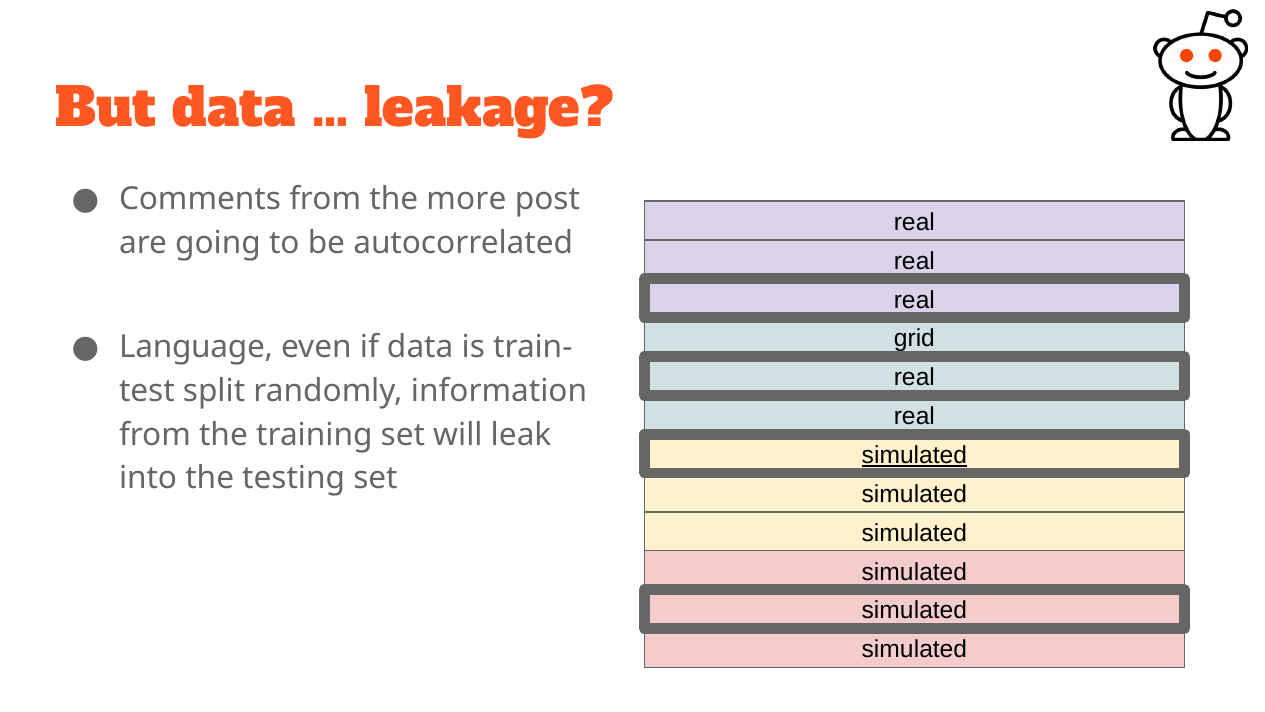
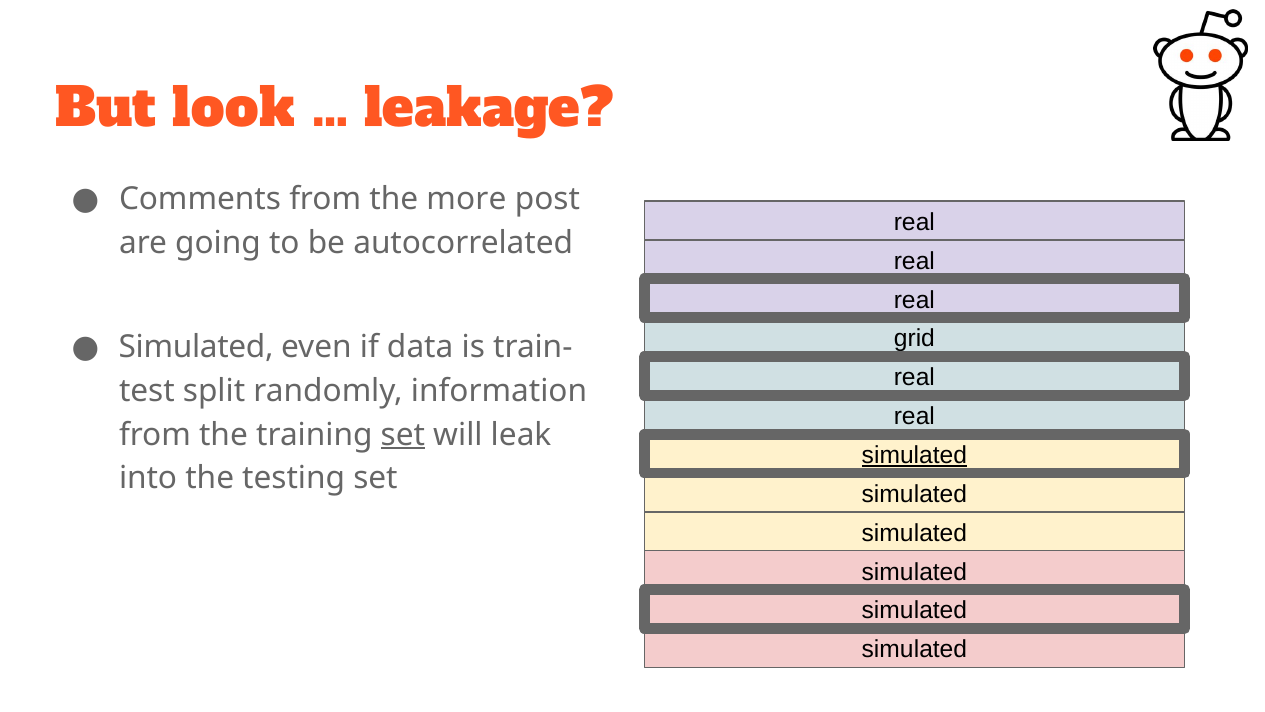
But data: data -> look (234, 110)
Language: Language -> Simulated (196, 347)
set underline: none -> present (403, 434)
